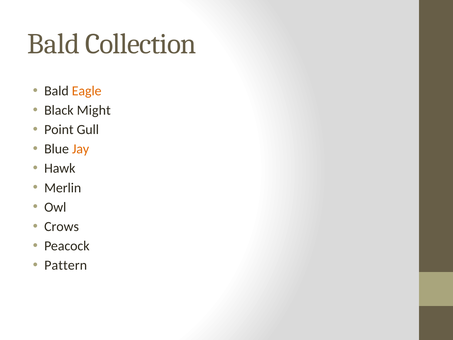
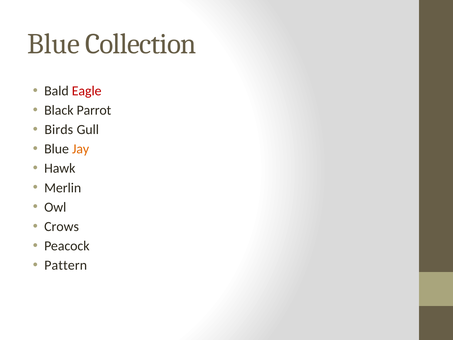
Bald: Bald -> Blue (54, 44)
Eagle colour: orange -> red (87, 91)
Might: Might -> Parrot (94, 110)
Point: Point -> Birds (59, 130)
